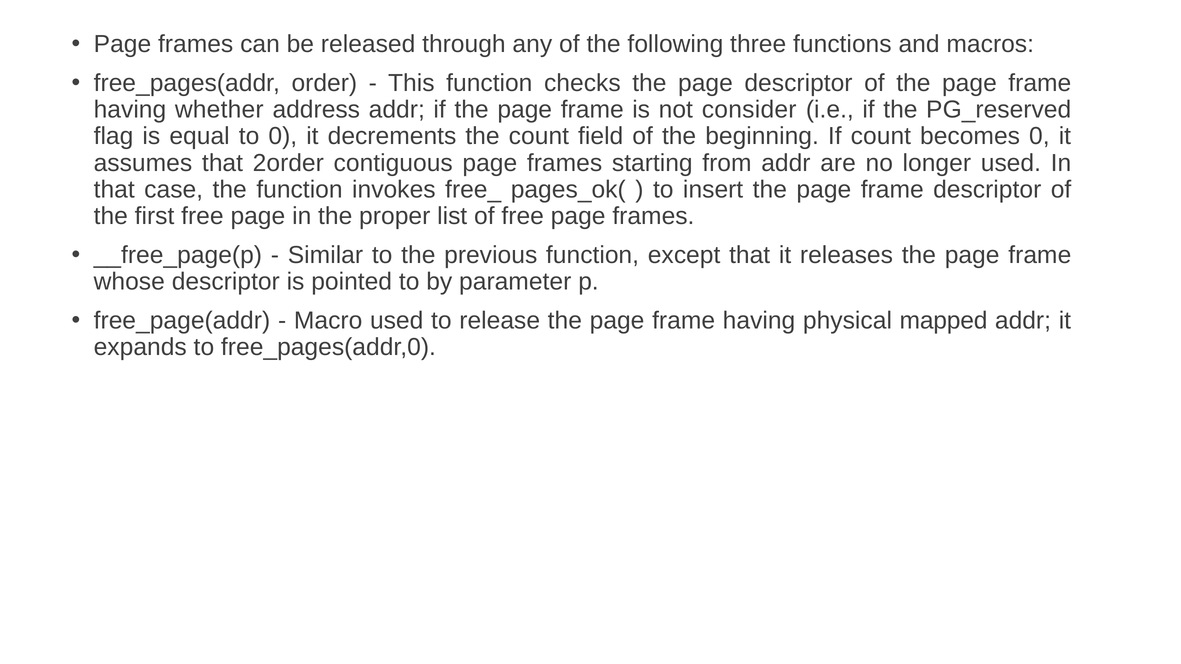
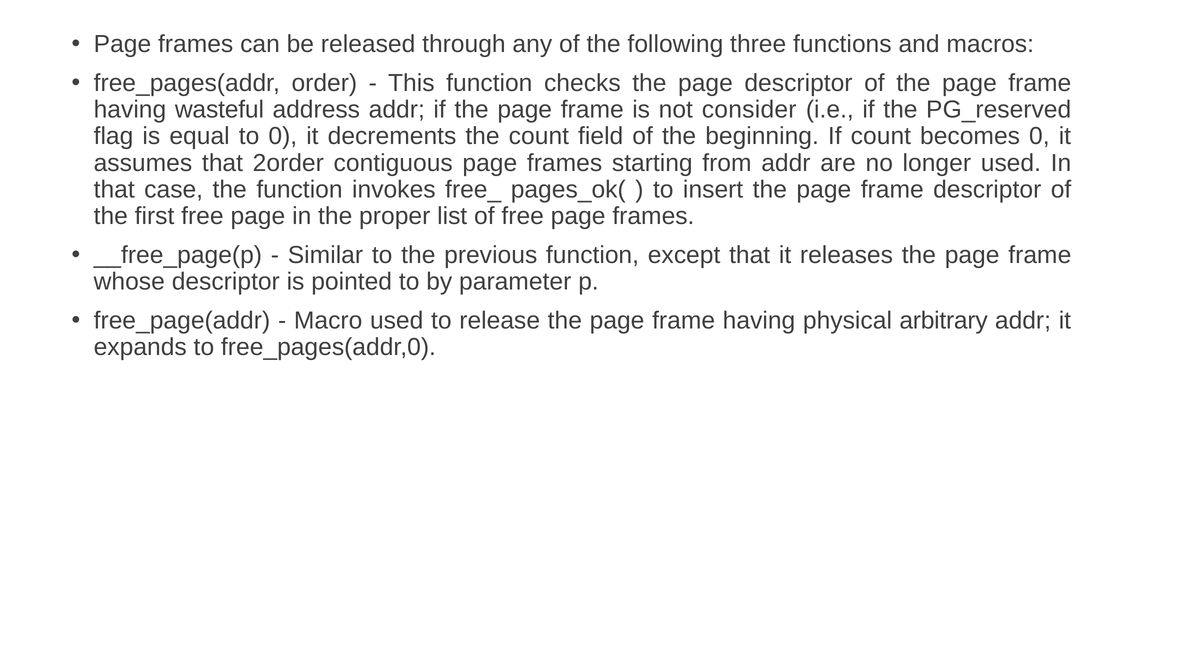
whether: whether -> wasteful (219, 110)
mapped: mapped -> arbitrary (944, 321)
